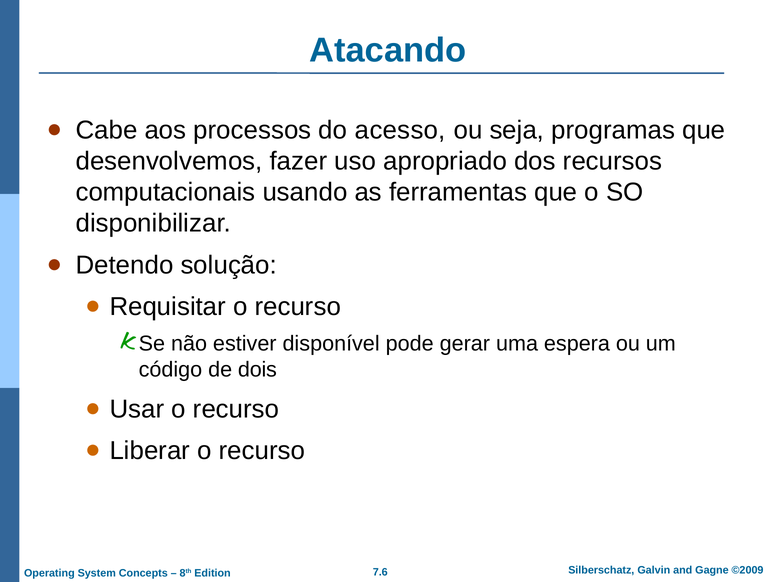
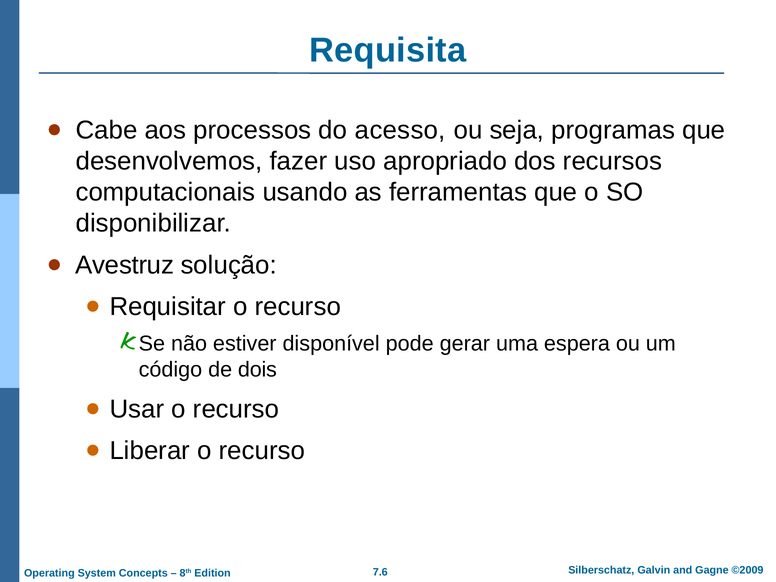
Atacando: Atacando -> Requisita (388, 50)
Detendo: Detendo -> Avestruz (125, 265)
